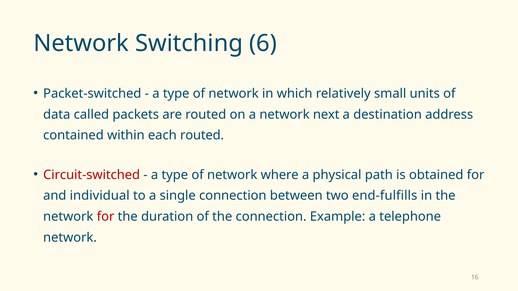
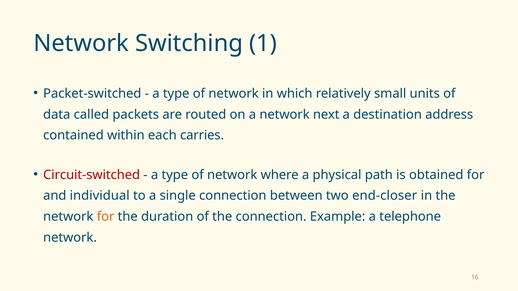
6: 6 -> 1 (263, 44)
each routed: routed -> carries (202, 136)
end-fulfills: end-fulfills -> end-closer (385, 196)
for colour: red -> orange (106, 217)
